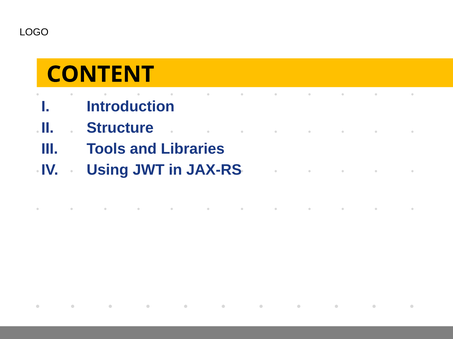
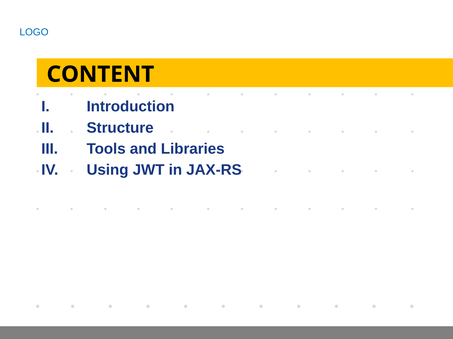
LOGO colour: black -> blue (34, 32)
